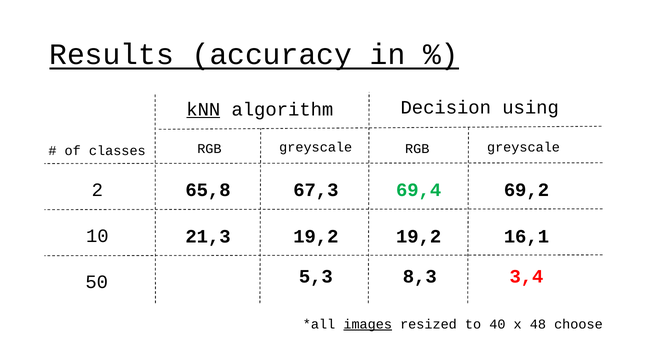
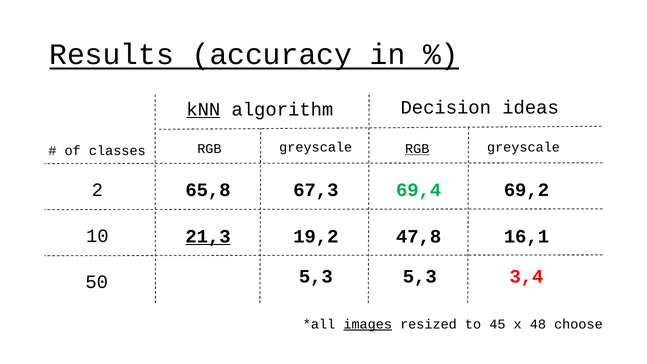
using: using -> ideas (531, 107)
RGB underline: none -> present (417, 149)
21,3 underline: none -> present (208, 236)
19,2: 19,2 -> 47,8 (419, 236)
5,3 8,3: 8,3 -> 5,3 (420, 276)
40: 40 -> 45 (497, 324)
